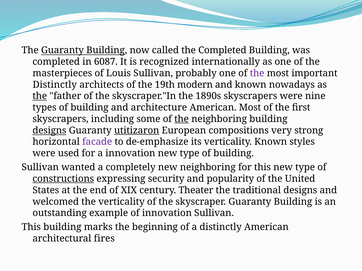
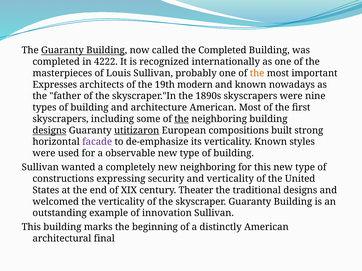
6087: 6087 -> 4222 (106, 62)
the colour: purple -> orange (257, 73)
Distinctly: Distinctly -> Expresses (55, 85)
the underline: present -> none (40, 96)
very: very -> built (282, 131)
a innovation: innovation -> observable (130, 154)
constructions underline: present -> none (63, 179)
and popularity: popularity -> verticality (230, 179)
fires: fires -> final (104, 239)
